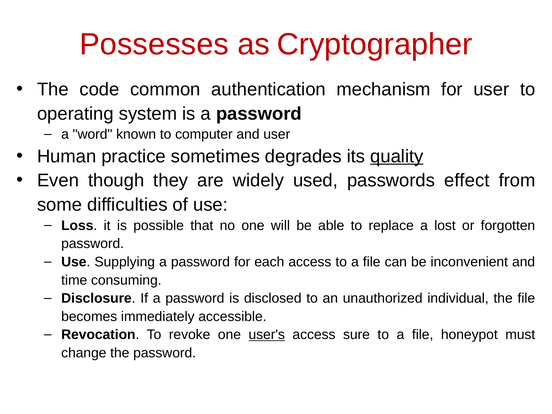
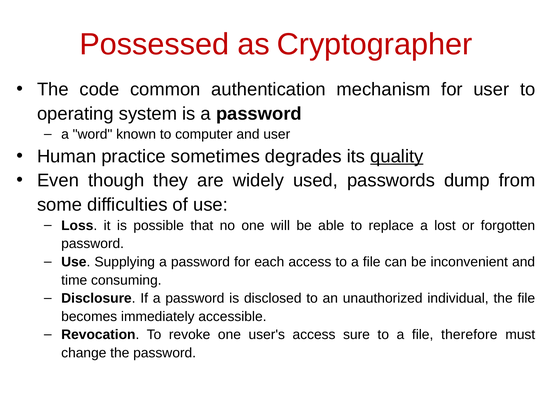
Possesses: Possesses -> Possessed (154, 44)
effect: effect -> dump (467, 181)
user's underline: present -> none (267, 335)
honeypot: honeypot -> therefore (469, 335)
